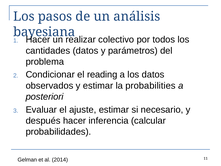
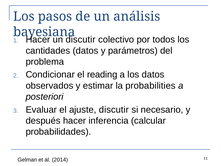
realizar: realizar -> discutir (81, 40)
ajuste estimar: estimar -> discutir (114, 109)
